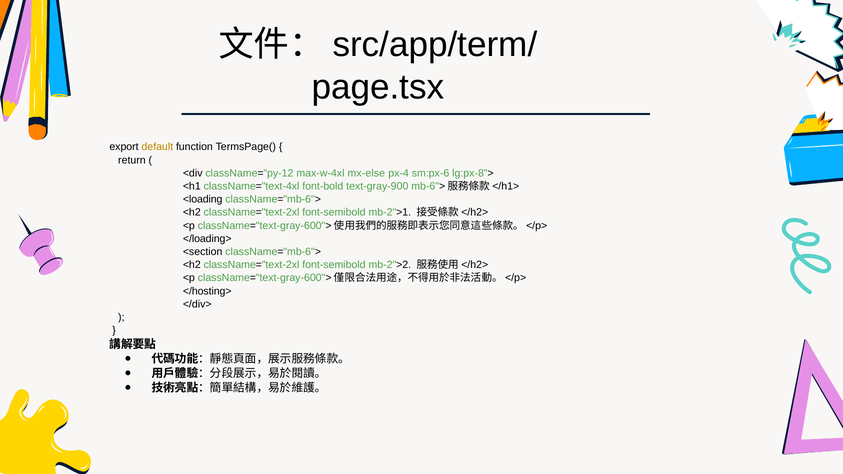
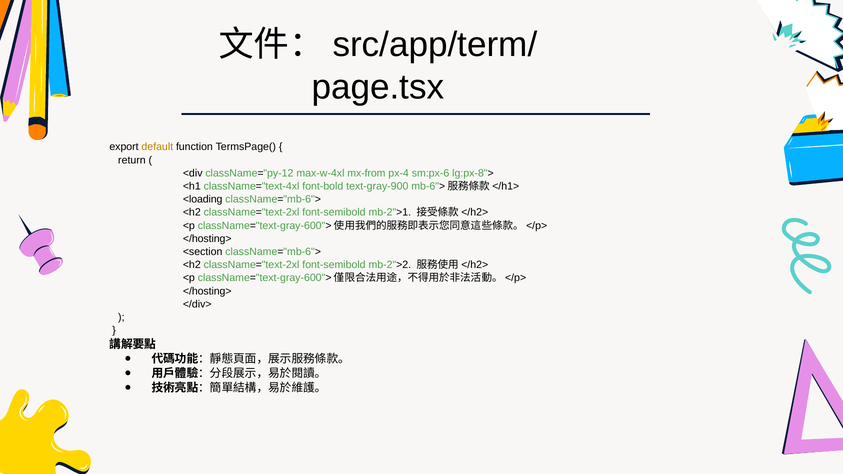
mx-else: mx-else -> mx-from (366, 173)
</loading>: </loading> -> </hosting> (207, 239)
